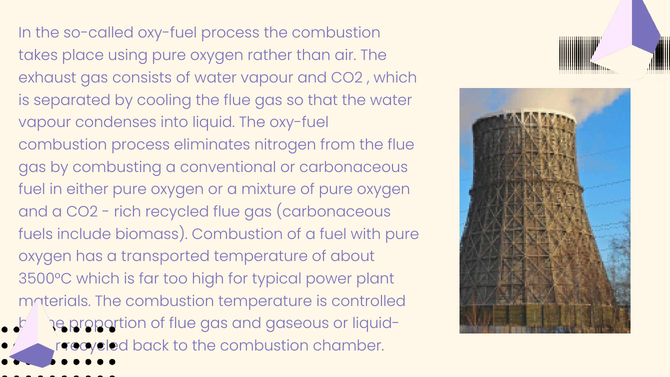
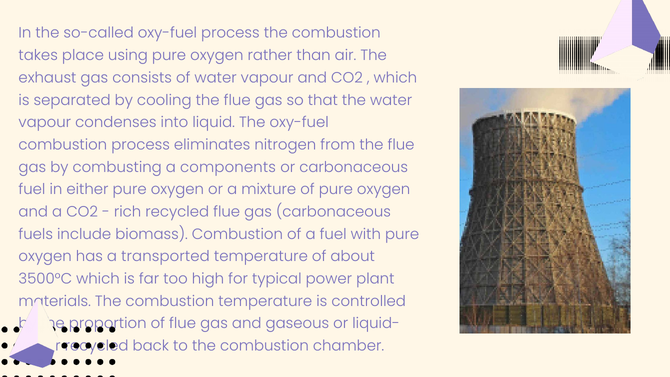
conventional: conventional -> components (228, 167)
